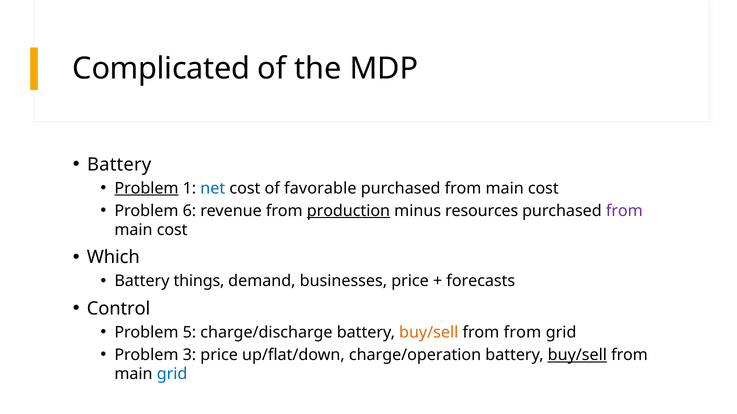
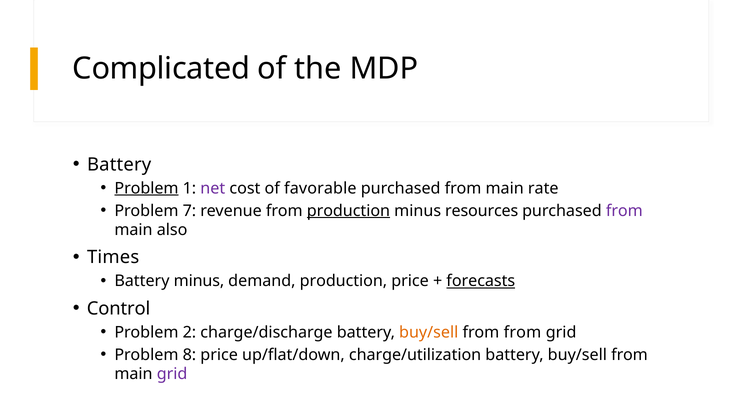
net colour: blue -> purple (213, 188)
cost: cost -> rate (543, 188)
6: 6 -> 7 (189, 211)
cost: cost -> also (172, 230)
Which: Which -> Times (113, 258)
Battery things: things -> minus (199, 282)
demand businesses: businesses -> production (343, 282)
forecasts underline: none -> present (481, 282)
5: 5 -> 2 (189, 333)
3: 3 -> 8 (189, 356)
charge/operation: charge/operation -> charge/utilization (415, 356)
buy/sell underline: present -> none (577, 356)
grid colour: blue -> purple (172, 375)
